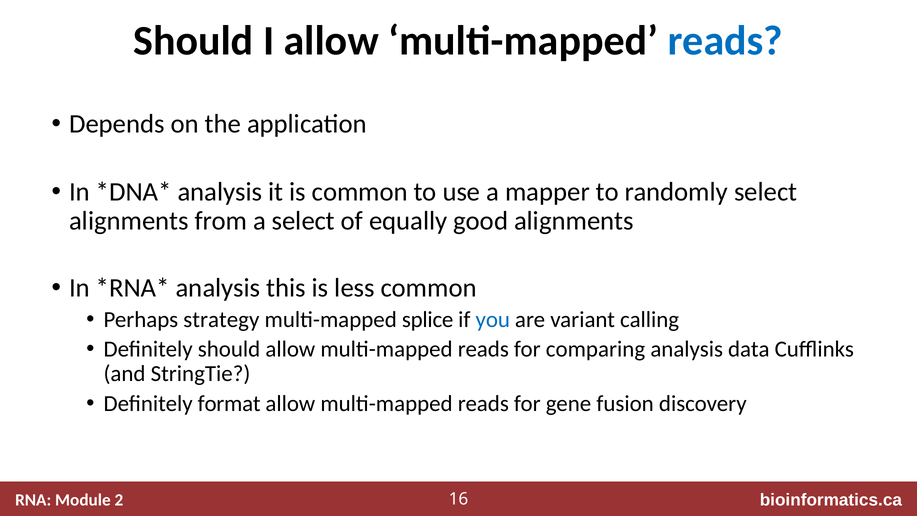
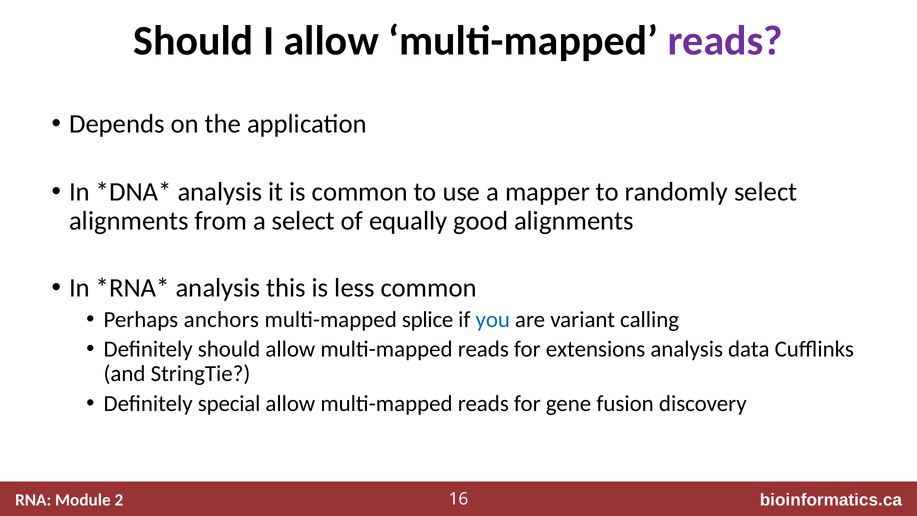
reads colour: blue -> purple (725, 41)
strategy: strategy -> anchors (221, 320)
comparing: comparing -> extensions (596, 349)
format: format -> special (229, 403)
